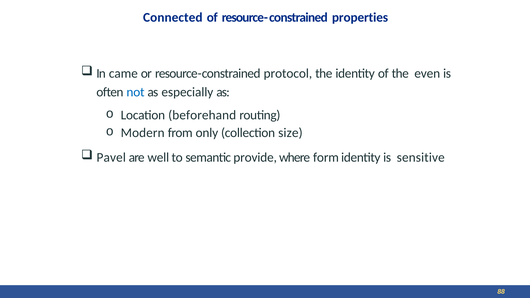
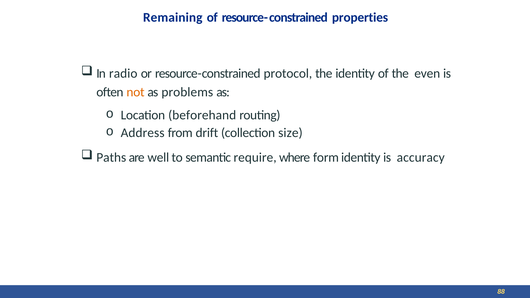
Connected: Connected -> Remaining (173, 17)
came: came -> radio (123, 73)
not colour: blue -> orange (136, 92)
especially: especially -> problems (187, 92)
Modern: Modern -> Address (143, 133)
only: only -> drift (207, 133)
Pavel: Pavel -> Paths (111, 157)
provide: provide -> require (255, 157)
sensitive: sensitive -> accuracy (421, 157)
